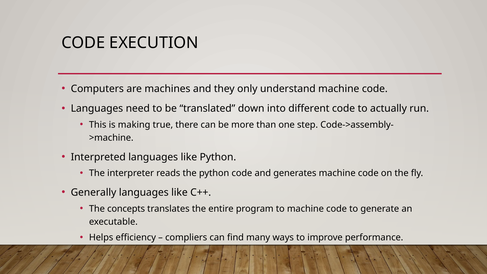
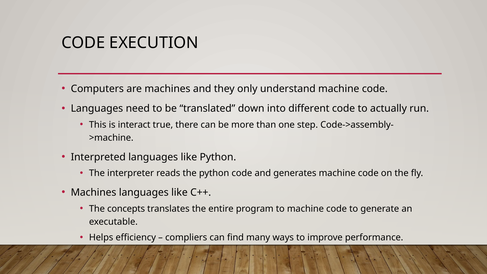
making: making -> interact (134, 125)
Generally: Generally -> Machines (94, 192)
